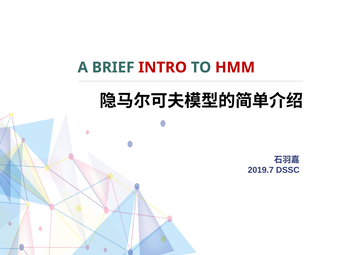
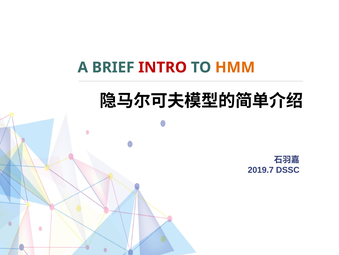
HMM colour: red -> orange (235, 67)
